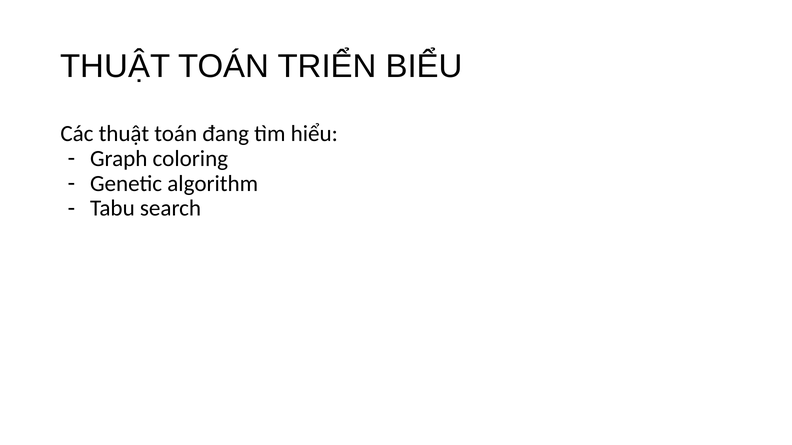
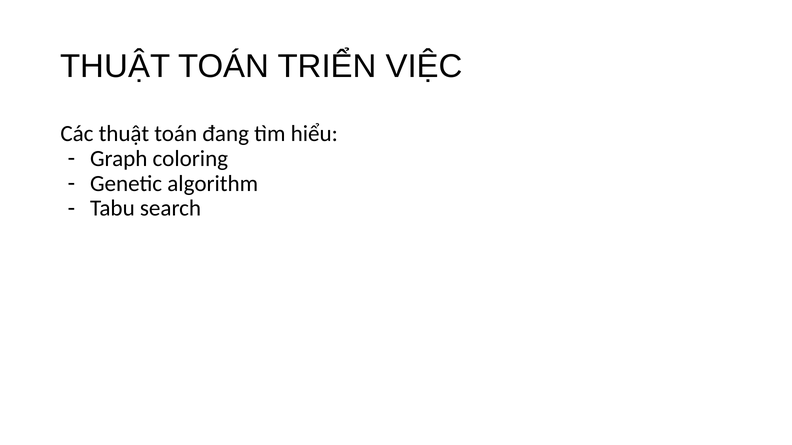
BIỂU: BIỂU -> VIỆC (424, 67)
